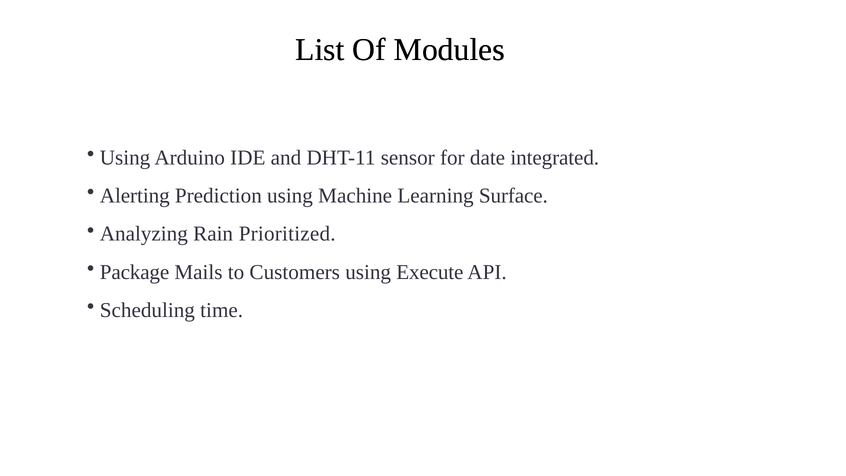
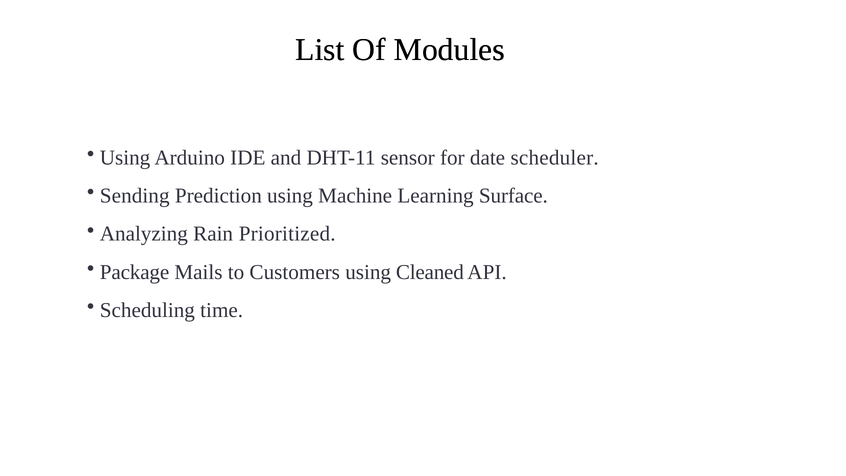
integrated: integrated -> scheduler (555, 158)
Alerting: Alerting -> Sending (135, 196)
Execute: Execute -> Cleaned (430, 272)
